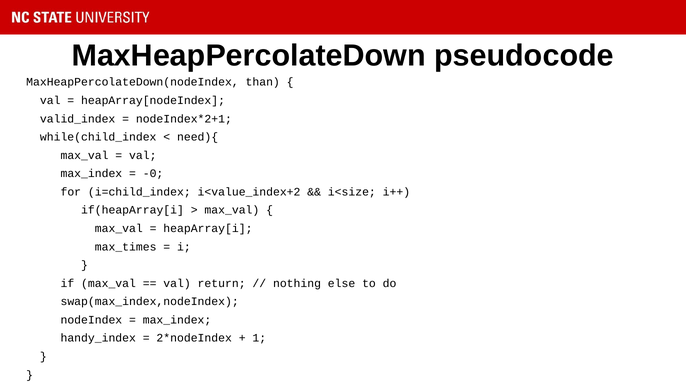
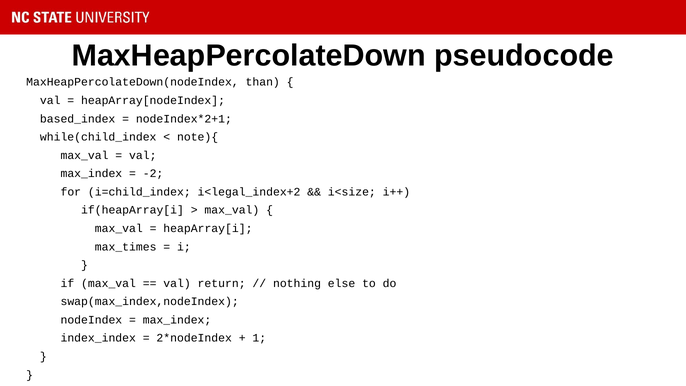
valid_index: valid_index -> based_index (78, 119)
need){: need){ -> note){ (198, 137)
-0: -0 -> -2 (153, 174)
i<value_index+2: i<value_index+2 -> i<legal_index+2 (249, 192)
handy_index: handy_index -> index_index (98, 338)
